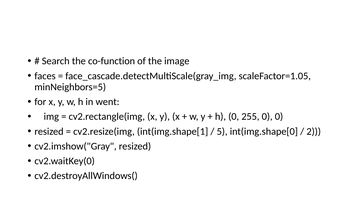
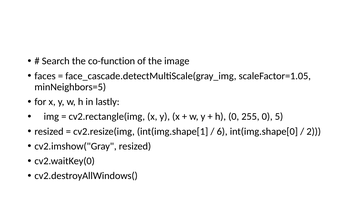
went: went -> lastly (108, 102)
0 0: 0 -> 5 (279, 117)
5: 5 -> 6 (222, 132)
